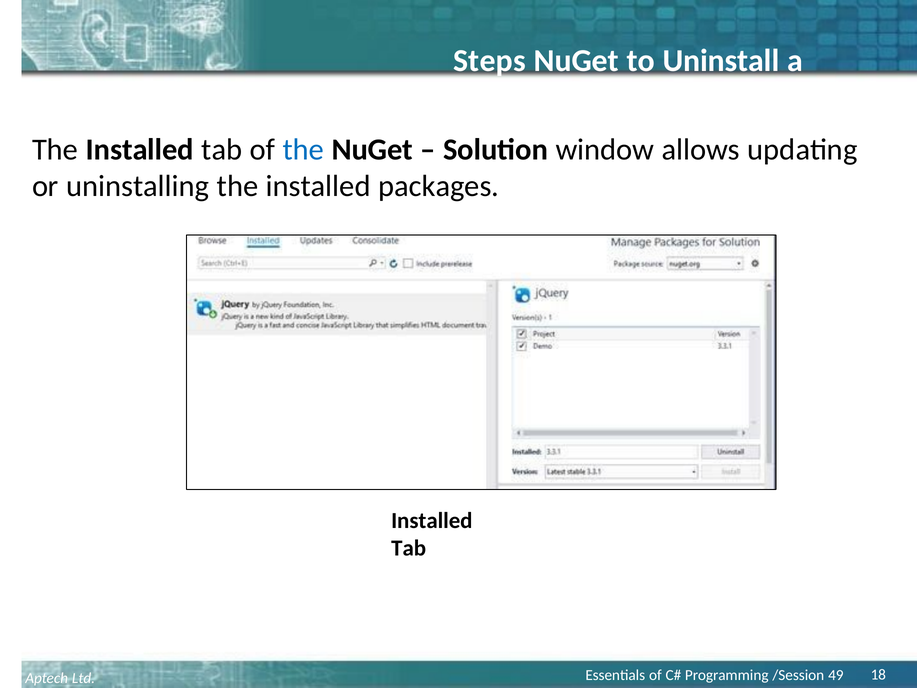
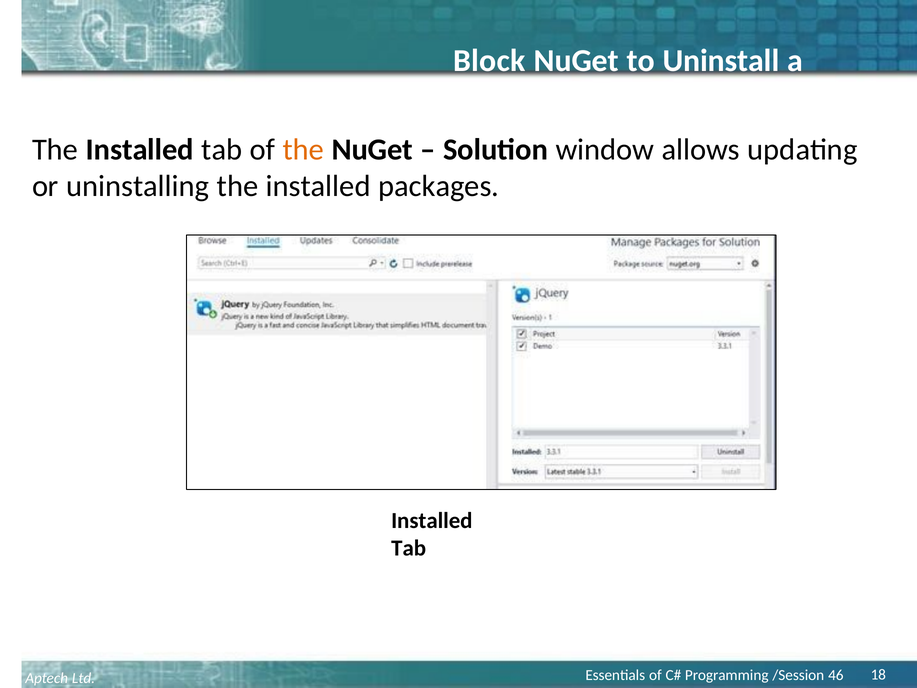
Steps: Steps -> Block (489, 60)
the colour: blue -> orange (303, 150)
49: 49 -> 46 (836, 675)
